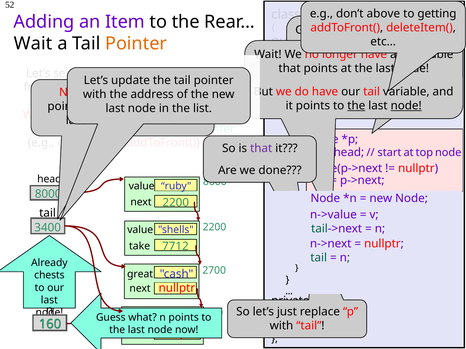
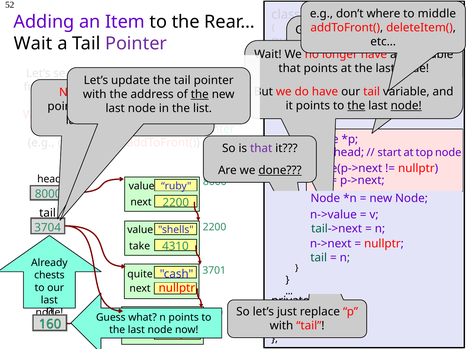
above: above -> where (383, 14)
getting: getting -> middle (437, 14)
Pointer colour: orange -> purple (136, 44)
the underline: none -> present (200, 95)
done underline: none -> present (280, 171)
3400: 3400 -> 3704 (48, 228)
7712: 7712 -> 4310 (175, 247)
2700: 2700 -> 3701 (214, 271)
great: great -> quite (140, 274)
